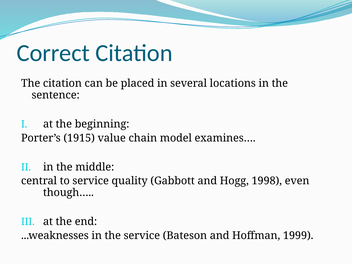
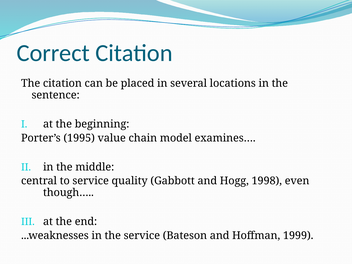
1915: 1915 -> 1995 (79, 138)
